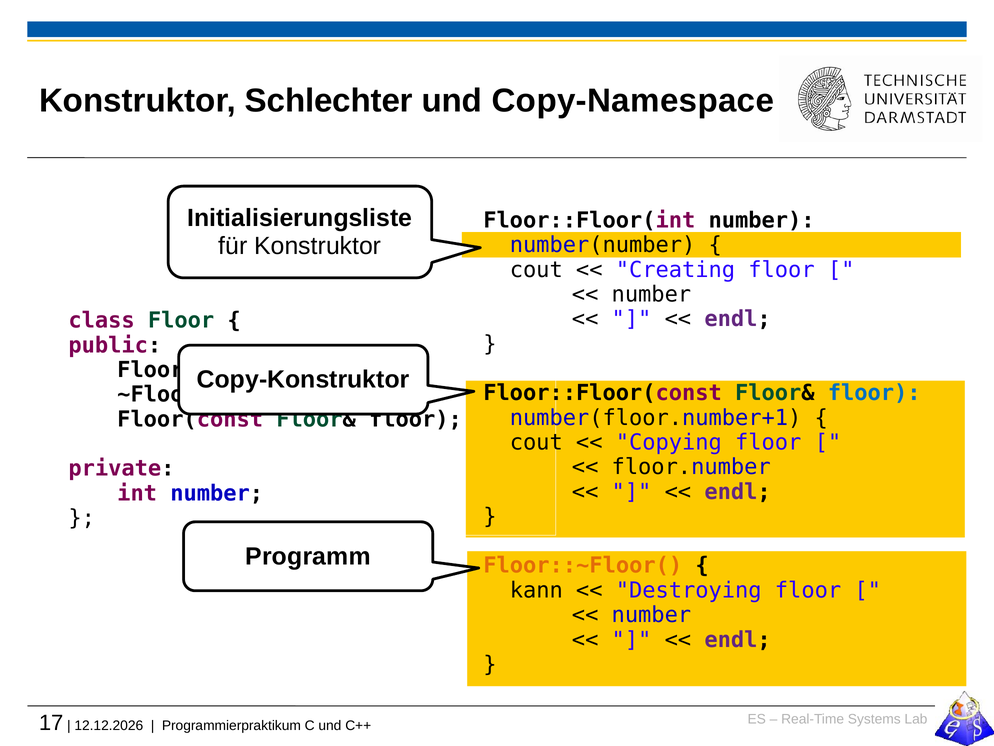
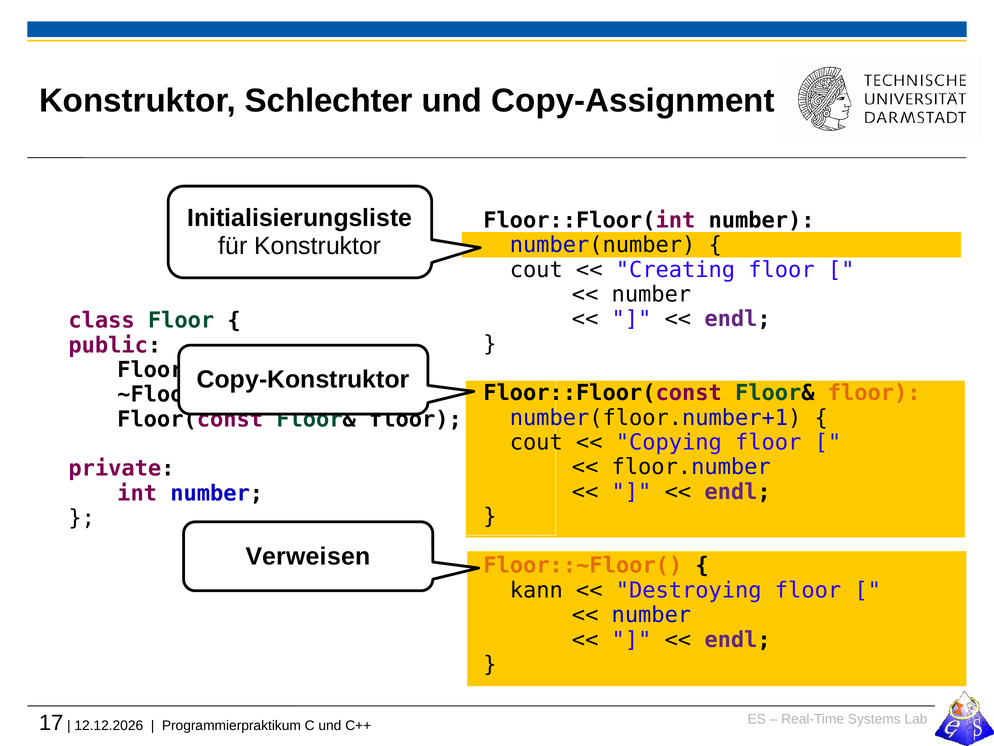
Copy-Namespace: Copy-Namespace -> Copy-Assignment (633, 101)
floor colour: blue -> orange (874, 393)
Programm: Programm -> Verweisen (308, 556)
